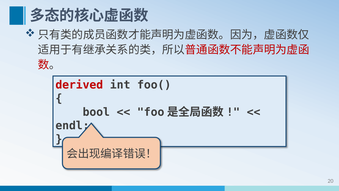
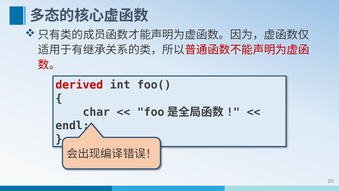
bool: bool -> char (96, 112)
